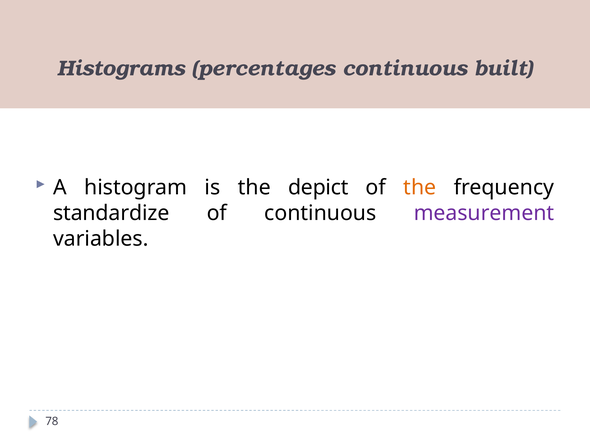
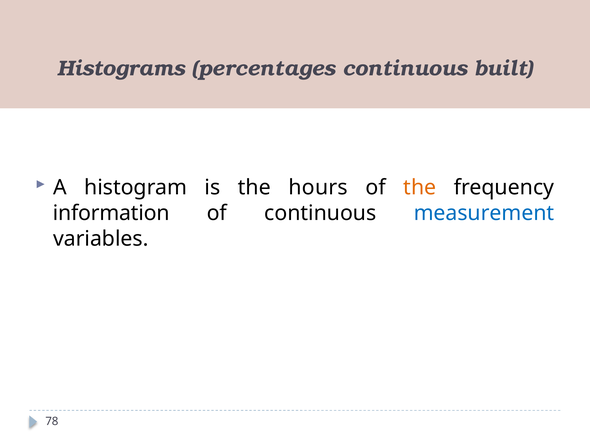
depict: depict -> hours (318, 187)
standardize: standardize -> information (111, 213)
measurement colour: purple -> blue (484, 213)
